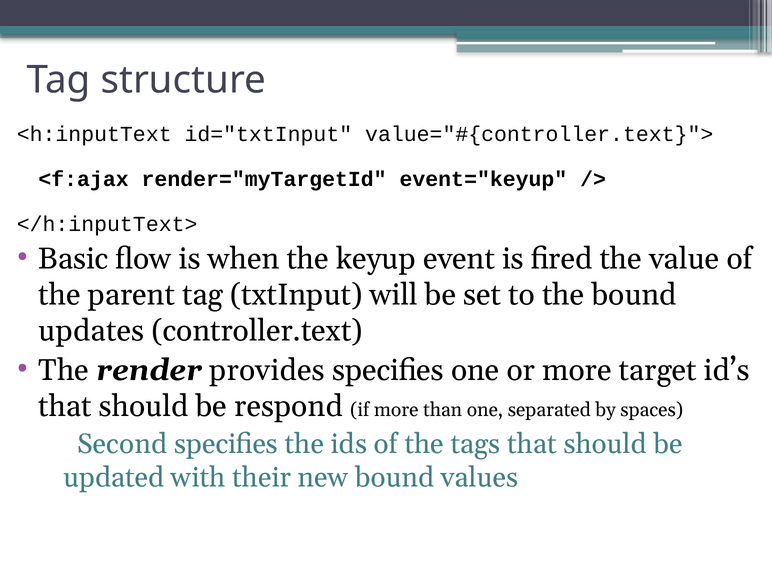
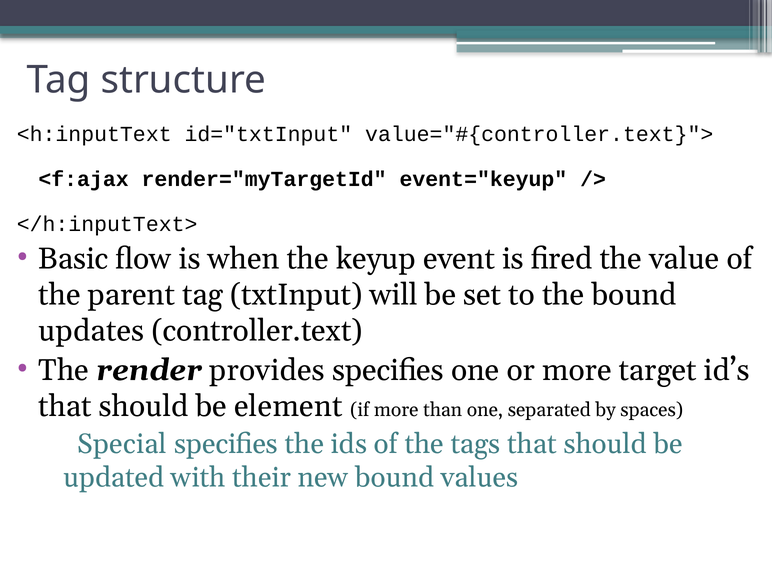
respond: respond -> element (288, 406)
Second: Second -> Special (122, 444)
